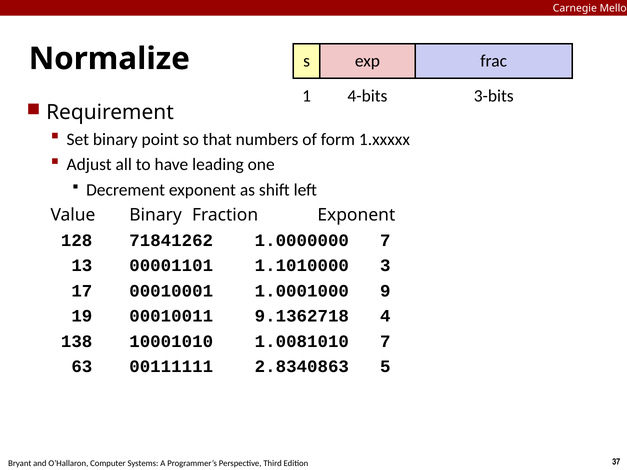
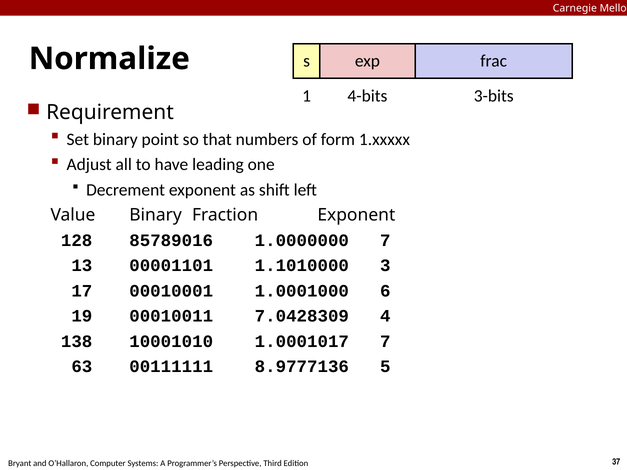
71841262: 71841262 -> 85789016 (171, 241)
9: 9 -> 6 (385, 291)
9.1362718: 9.1362718 -> 7.0428309 (302, 316)
1.0081010: 1.0081010 -> 1.0001017 (302, 342)
2.8340863: 2.8340863 -> 8.9777136 (302, 367)
